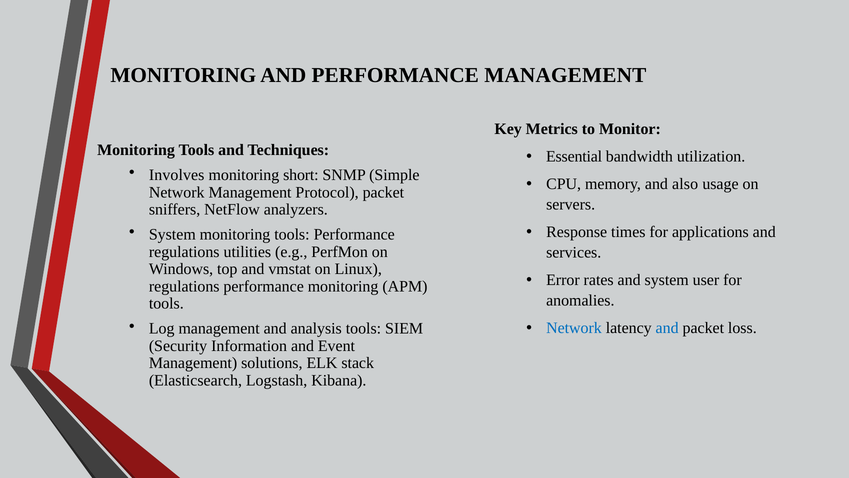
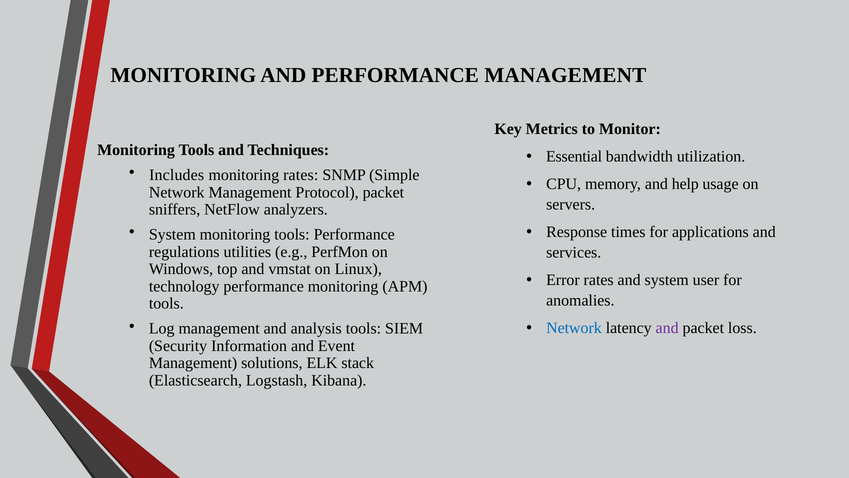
Involves: Involves -> Includes (177, 175)
monitoring short: short -> rates (301, 175)
also: also -> help (685, 184)
regulations: regulations -> technology (184, 286)
and colour: blue -> purple (667, 328)
